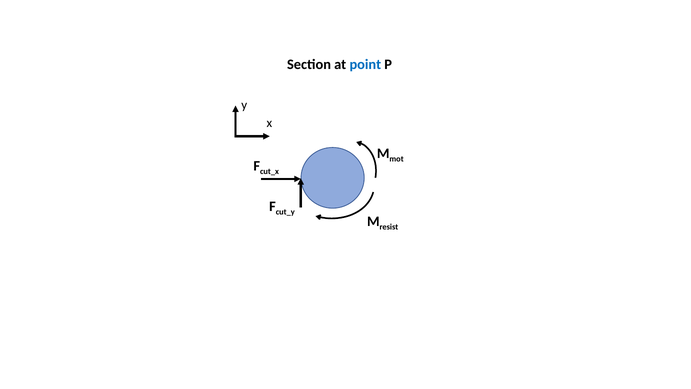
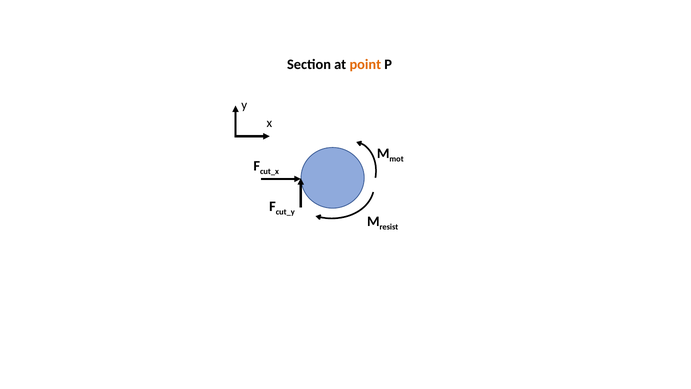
point colour: blue -> orange (365, 64)
